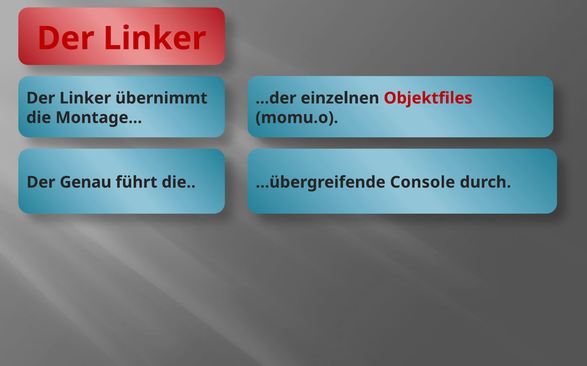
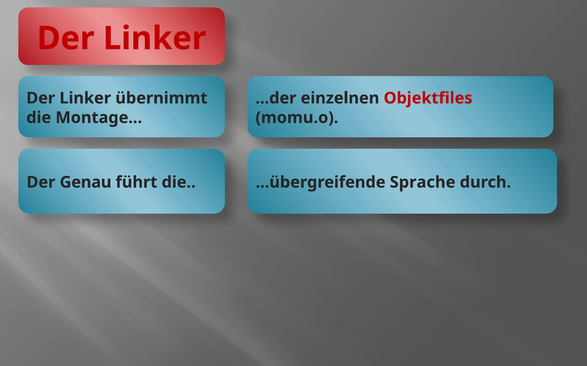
Console: Console -> Sprache (423, 183)
